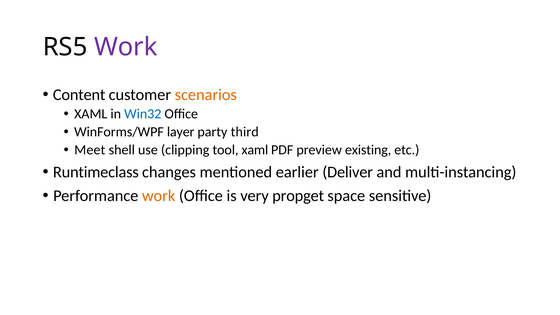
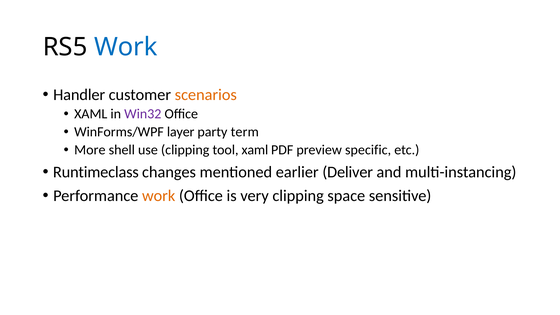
Work colour: purple -> blue (126, 47)
Content: Content -> Handler (79, 95)
Win32 colour: blue -> purple (143, 114)
third: third -> term (245, 132)
Meet: Meet -> More (90, 150)
existing: existing -> specific (368, 150)
very propget: propget -> clipping (298, 196)
